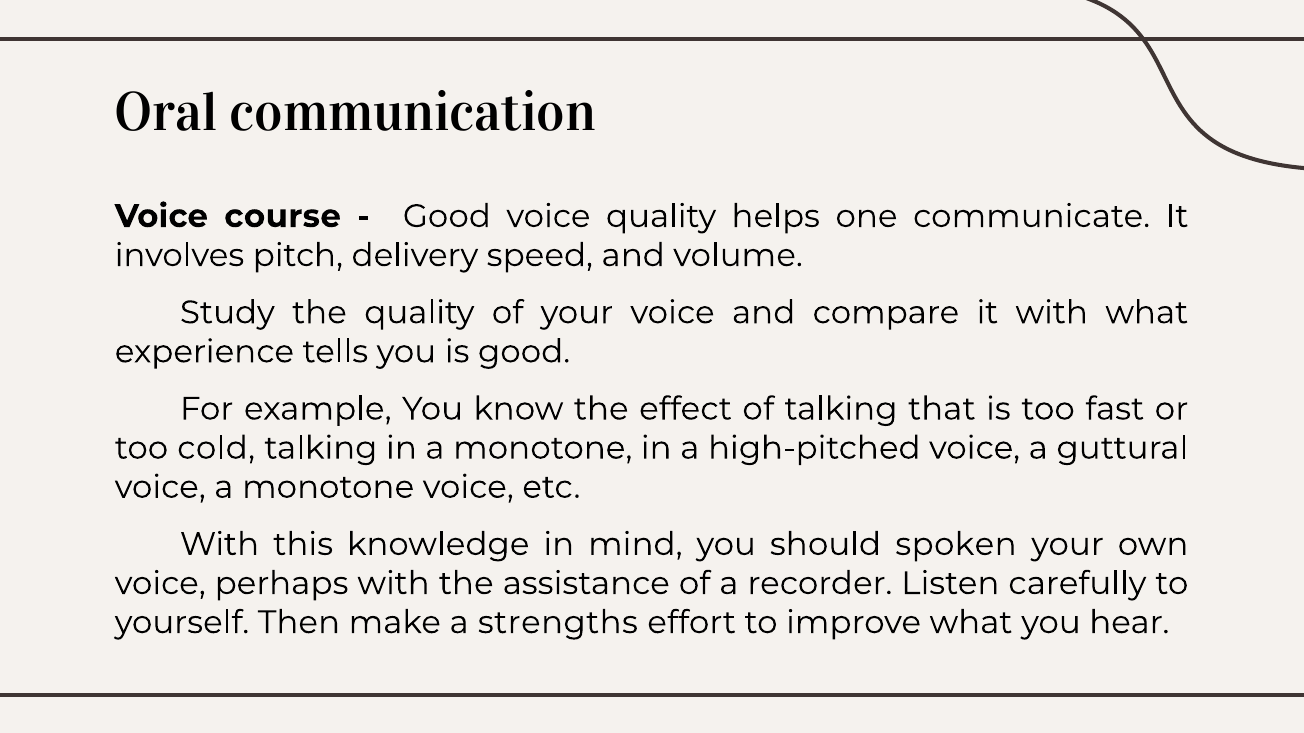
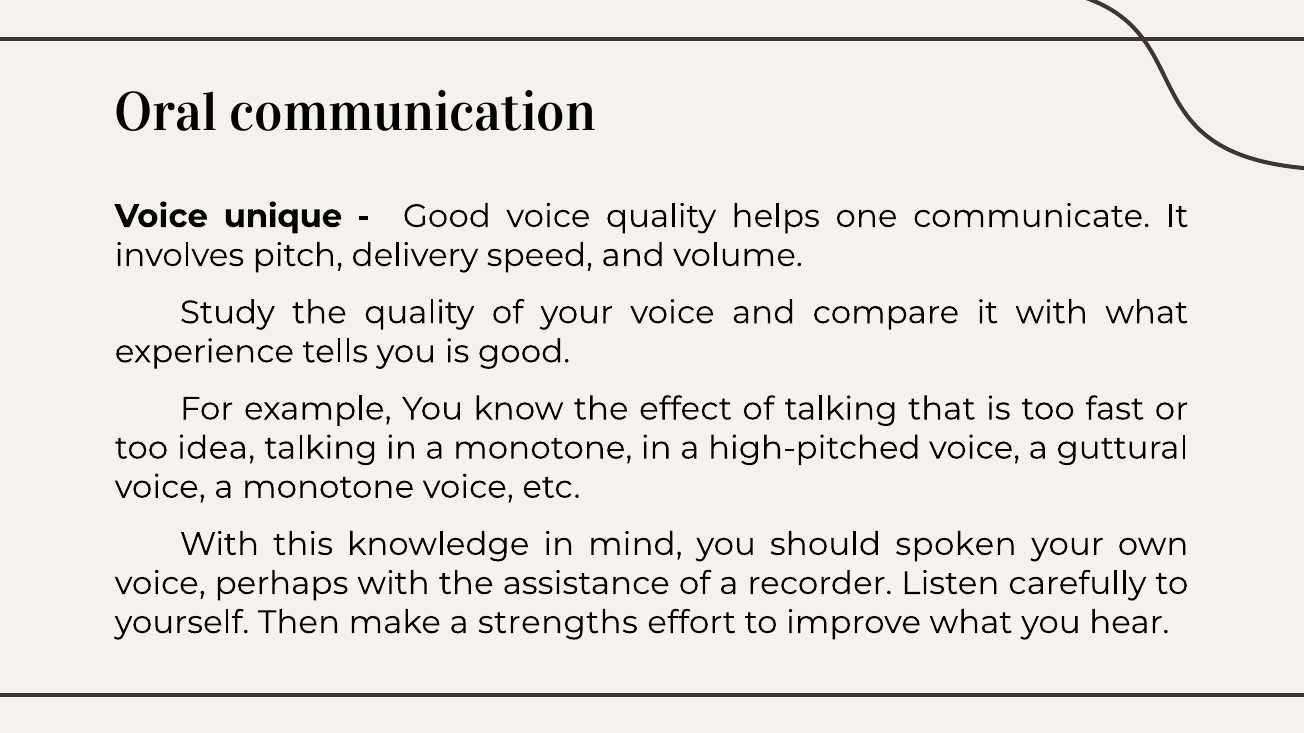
course: course -> unique (283, 216)
cold: cold -> idea (216, 448)
